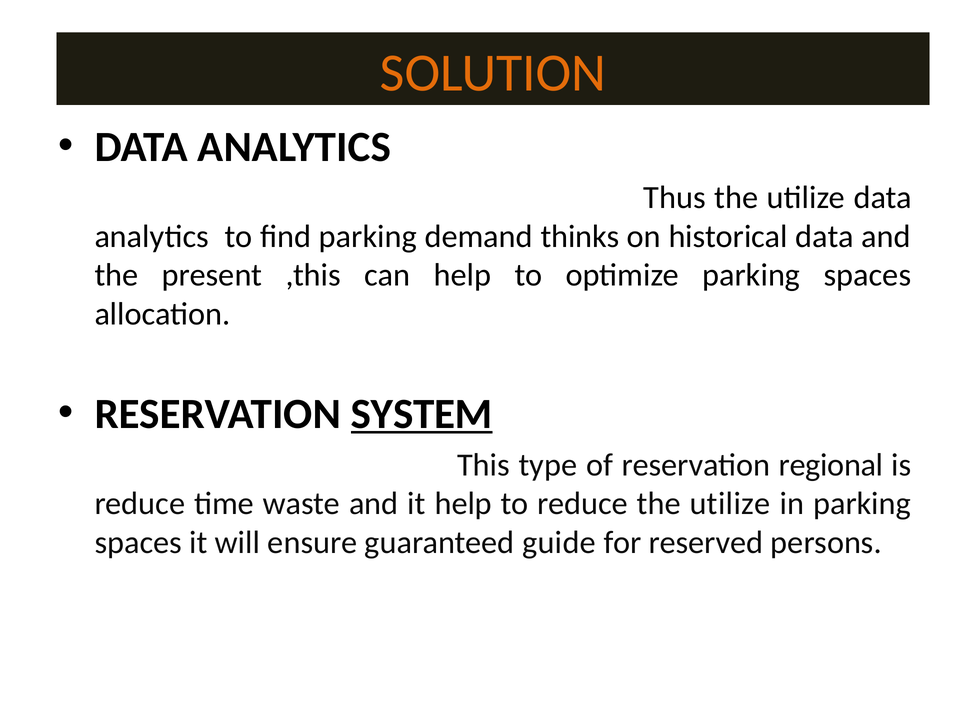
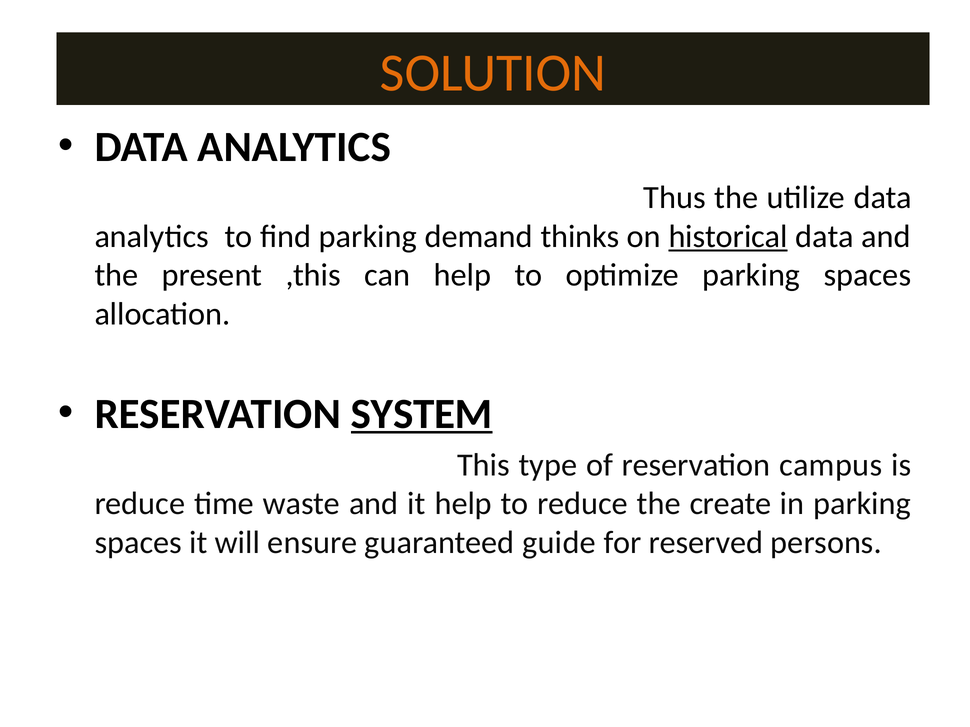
historical underline: none -> present (728, 237)
regional: regional -> campus (831, 465)
reduce the utilize: utilize -> create (730, 504)
